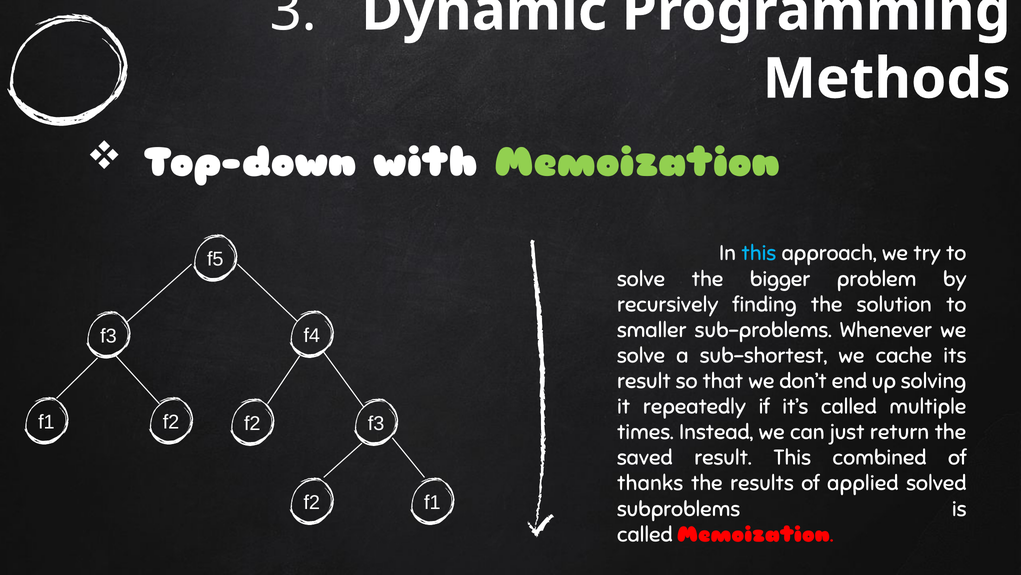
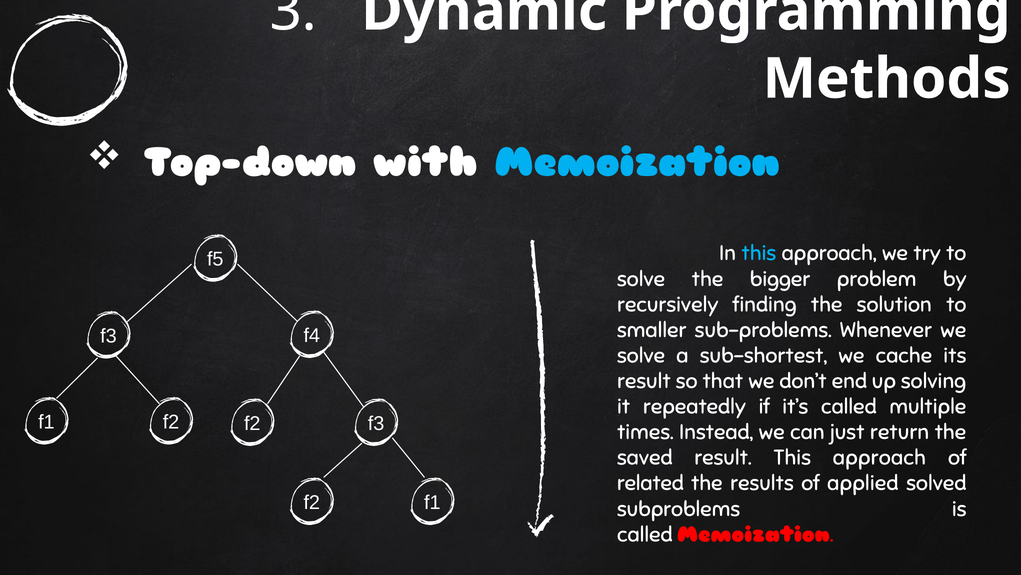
Memoization colour: light green -> light blue (637, 163)
result This combined: combined -> approach (879, 457)
thanks: thanks -> related (650, 483)
